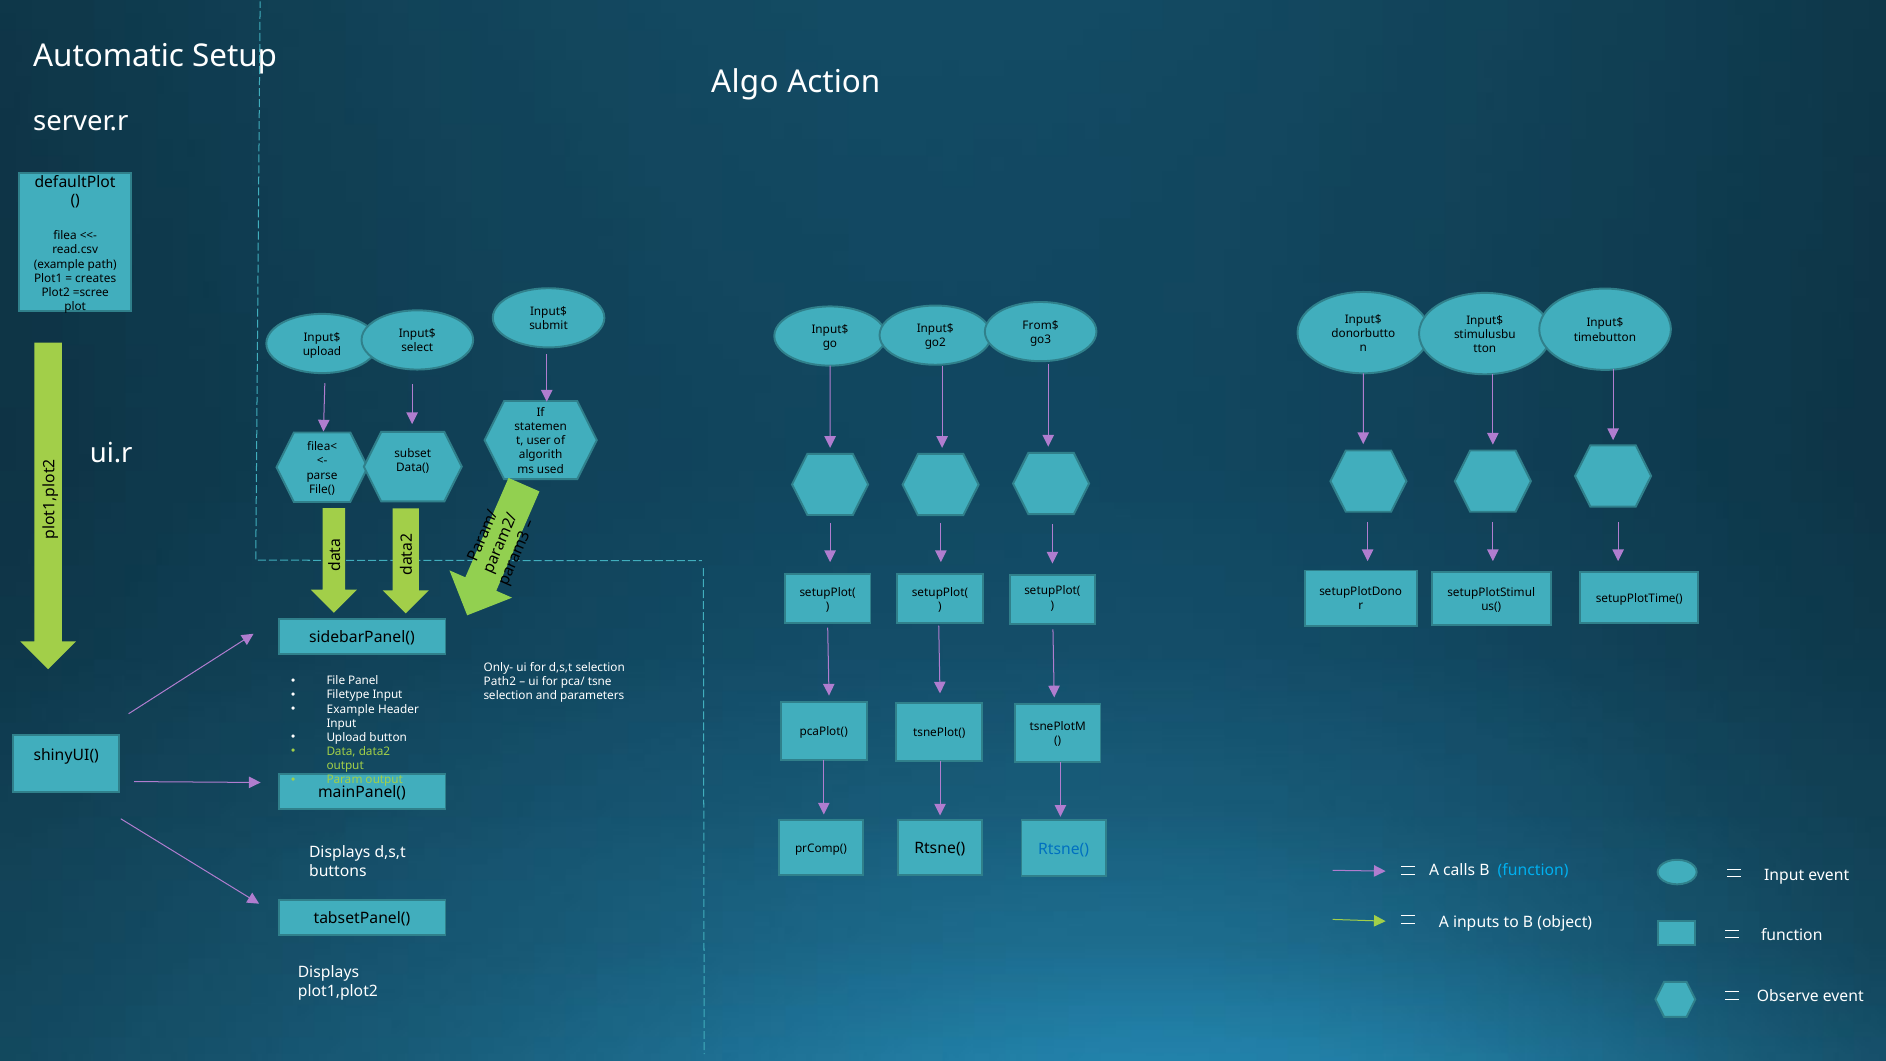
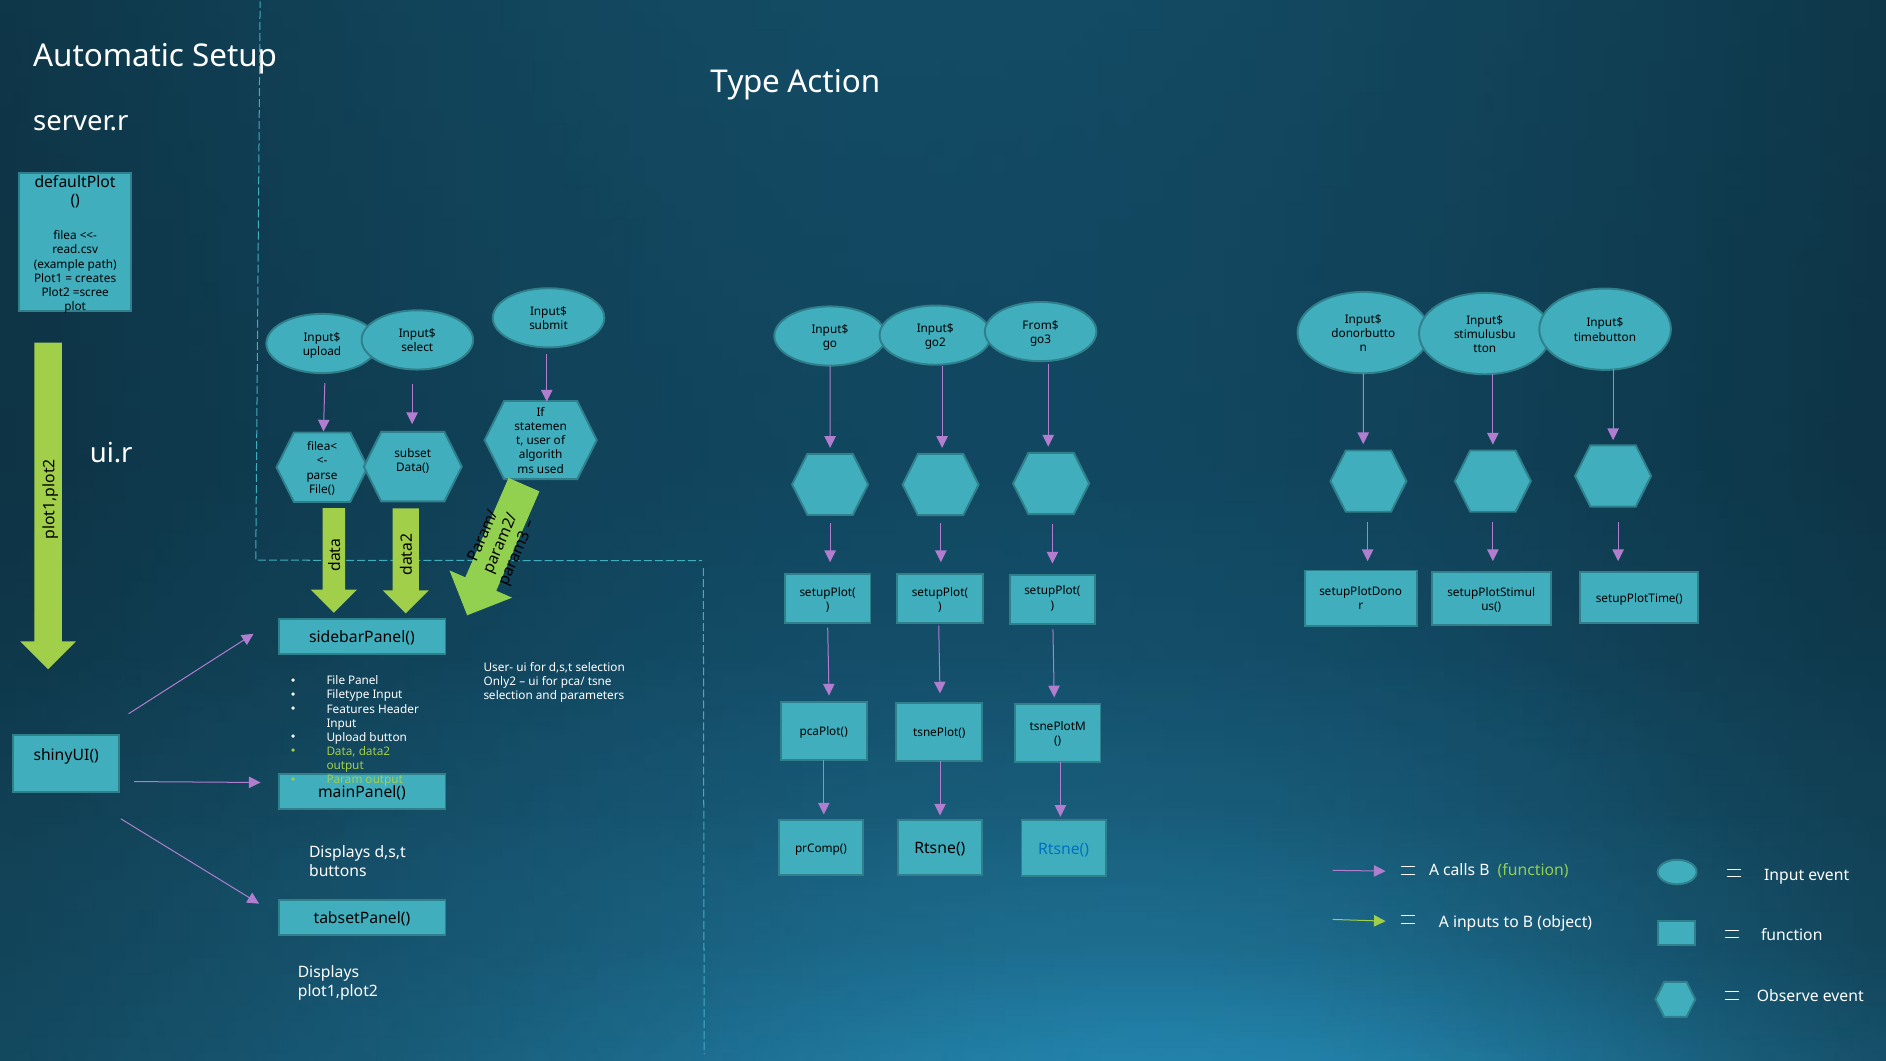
Algo: Algo -> Type (745, 82)
Only-: Only- -> User- (498, 667)
Path2: Path2 -> Only2 (500, 681)
Example: Example -> Features (351, 709)
function colour: light blue -> light green (1533, 870)
